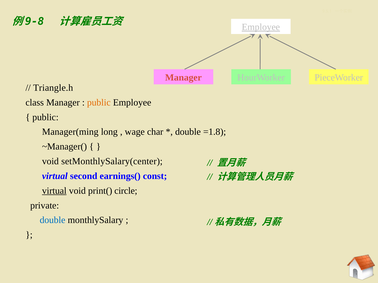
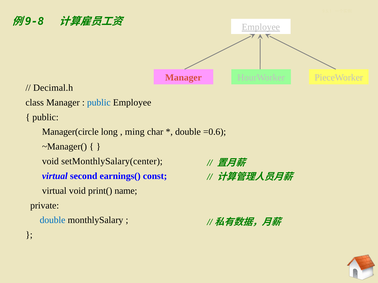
Triangle.h: Triangle.h -> Decimal.h (53, 88)
public colour: orange -> blue (99, 103)
Manager(ming: Manager(ming -> Manager(circle (70, 132)
wage: wage -> ming (135, 132)
=1.8: =1.8 -> =0.6 (215, 132)
virtual underline: present -> none (54, 191)
circle: circle -> name (126, 191)
